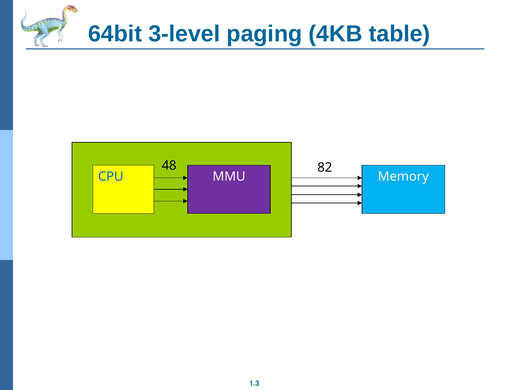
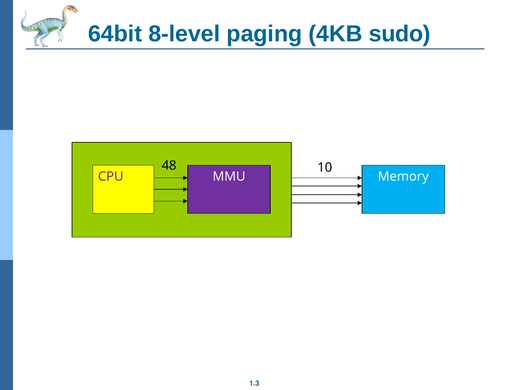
3-level: 3-level -> 8-level (184, 34)
table: table -> sudo (400, 34)
82: 82 -> 10 (325, 167)
CPU colour: blue -> purple (111, 176)
